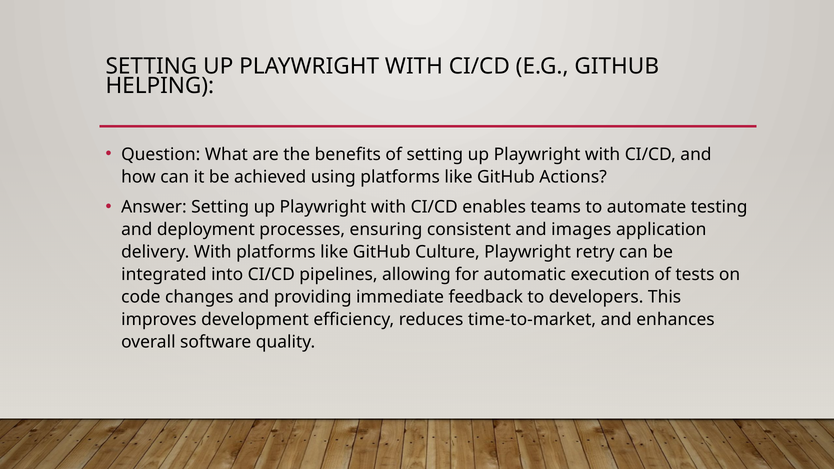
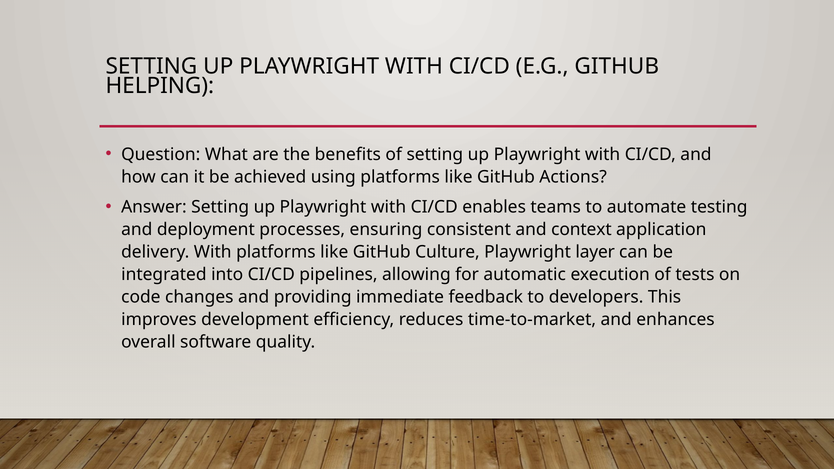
images: images -> context (581, 230)
retry: retry -> layer (595, 252)
